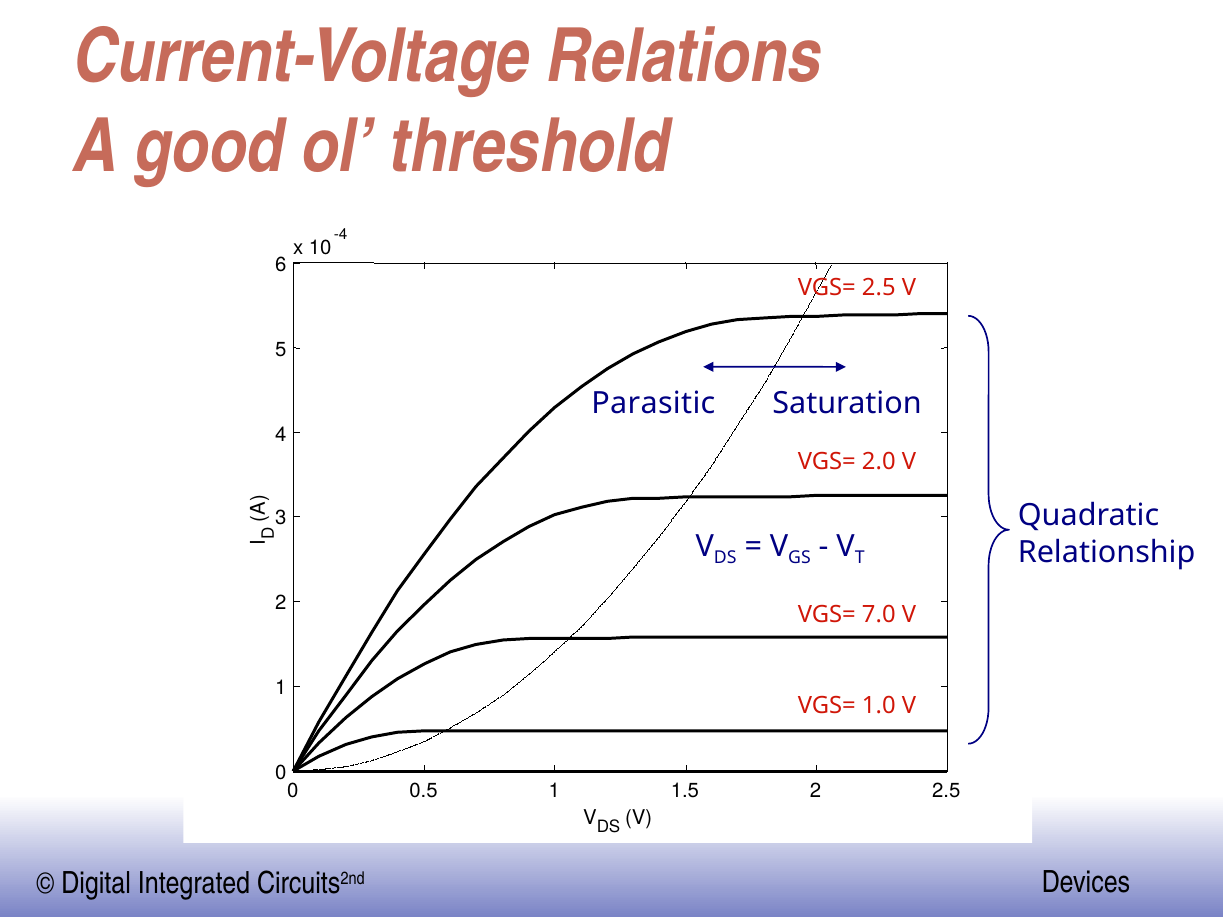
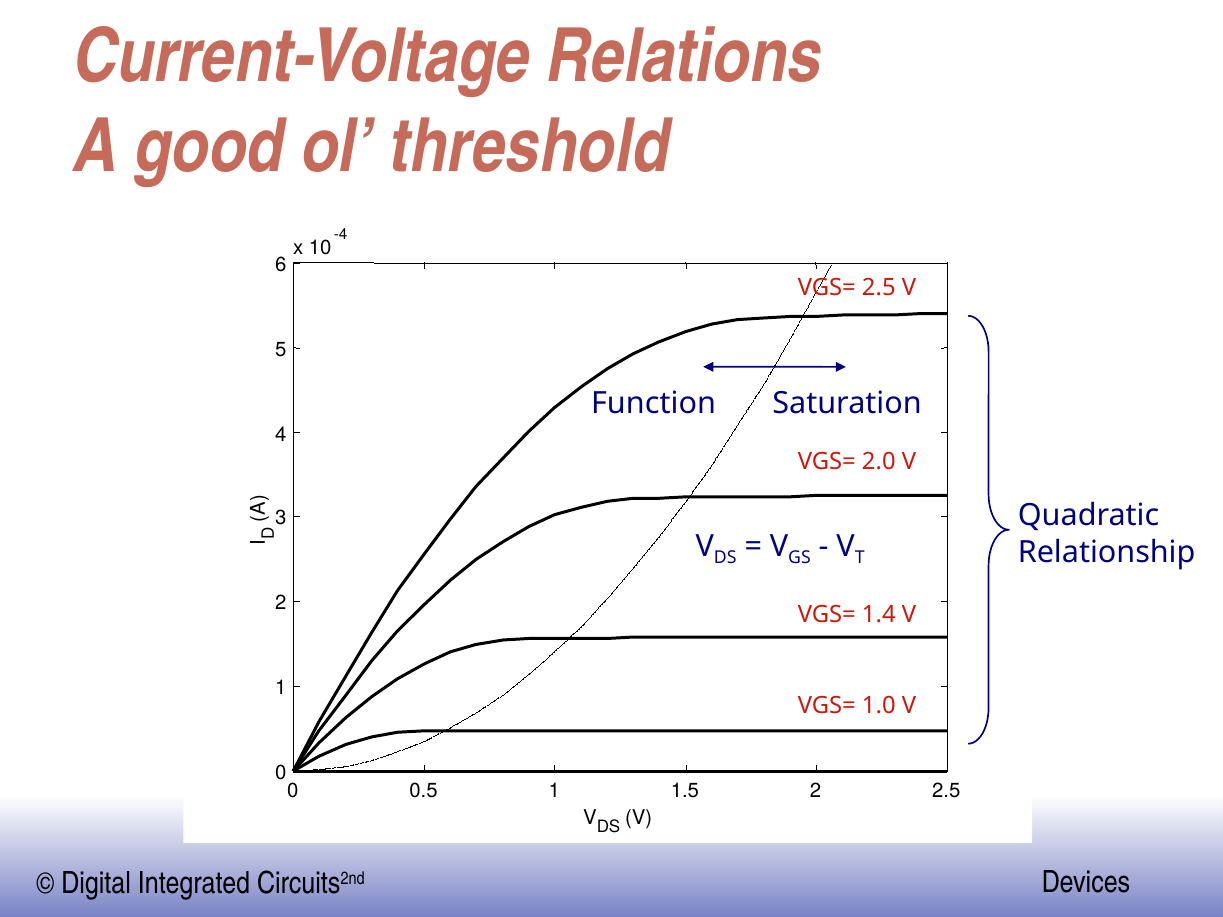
Parasitic: Parasitic -> Function (654, 404)
7.0: 7.0 -> 1.4 (879, 614)
